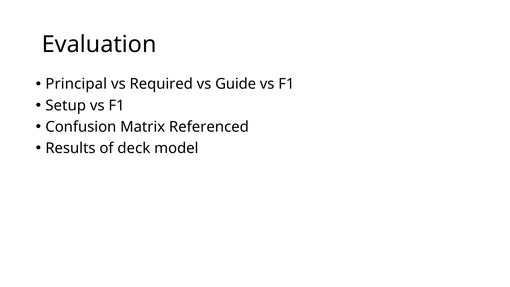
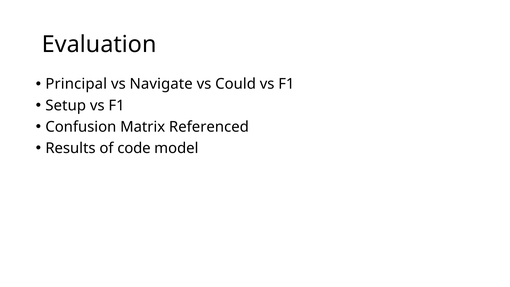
Required: Required -> Navigate (161, 84)
Guide: Guide -> Could (236, 84)
deck: deck -> code (134, 148)
